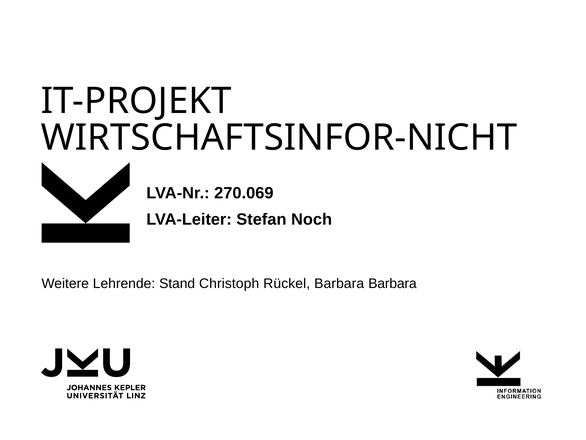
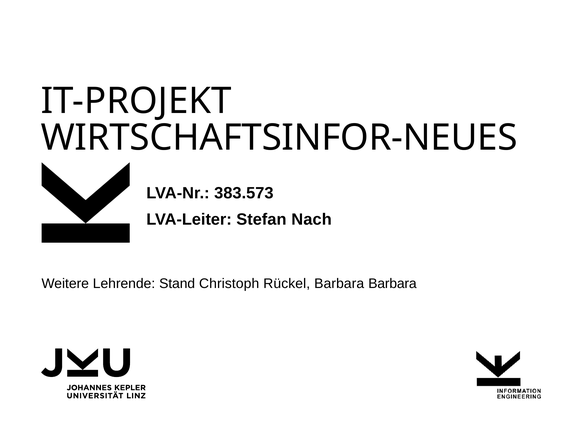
WIRTSCHAFTSINFOR-NICHT: WIRTSCHAFTSINFOR-NICHT -> WIRTSCHAFTSINFOR-NEUES (279, 138)
270.069: 270.069 -> 383.573 (244, 193)
Noch: Noch -> Nach (312, 219)
